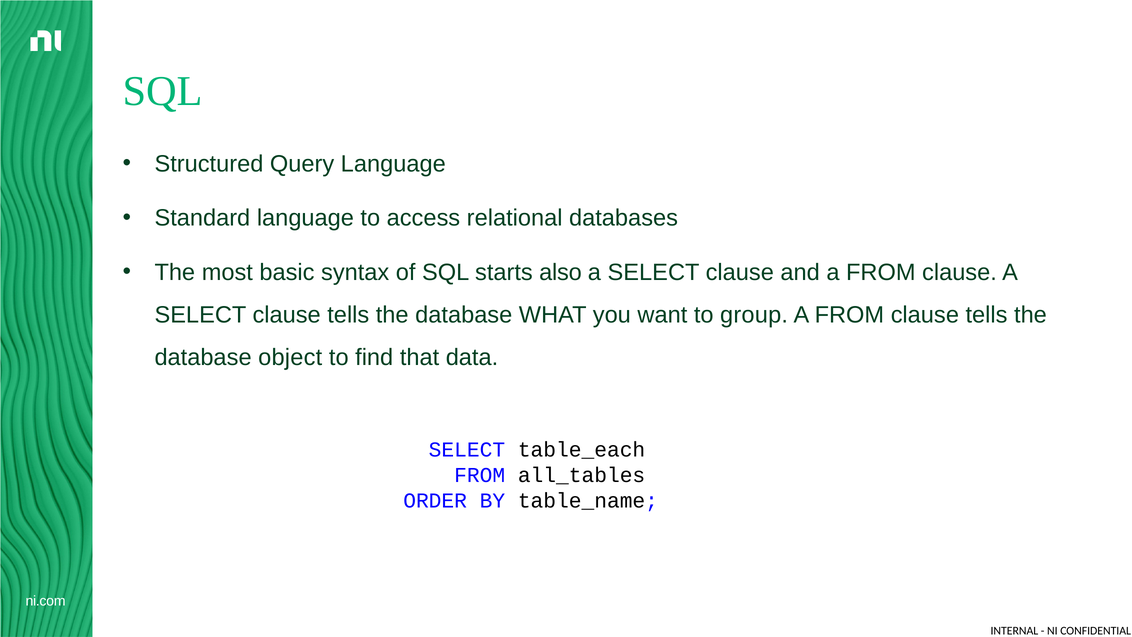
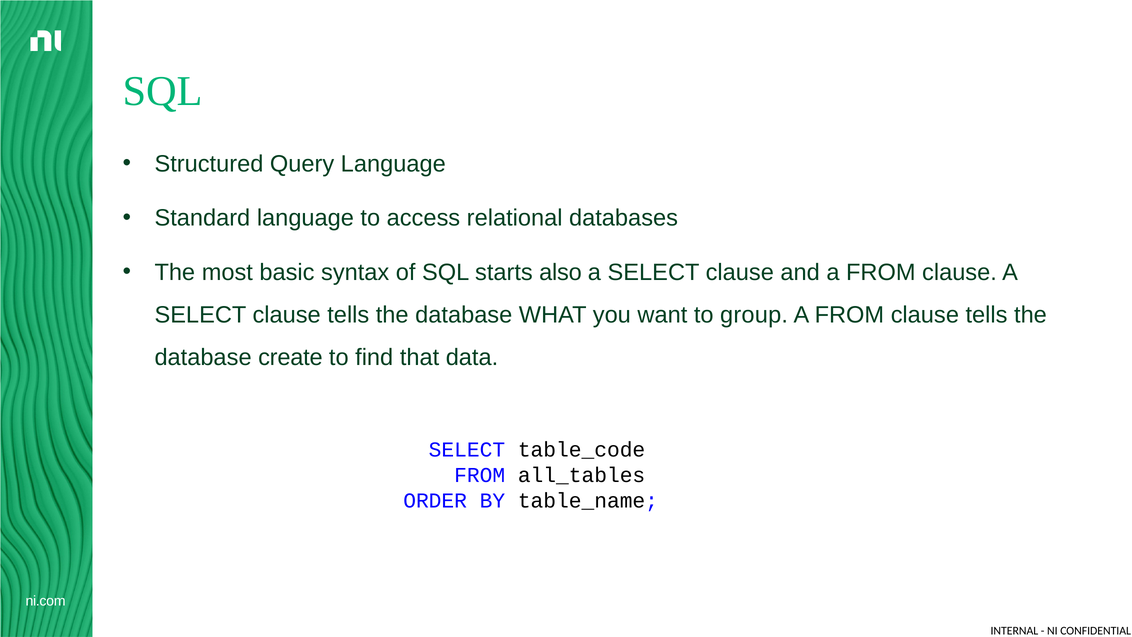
object: object -> create (290, 357)
table_each: table_each -> table_code (582, 450)
